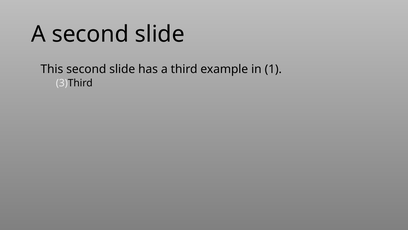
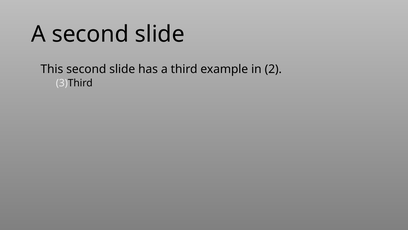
1: 1 -> 2 (273, 69)
